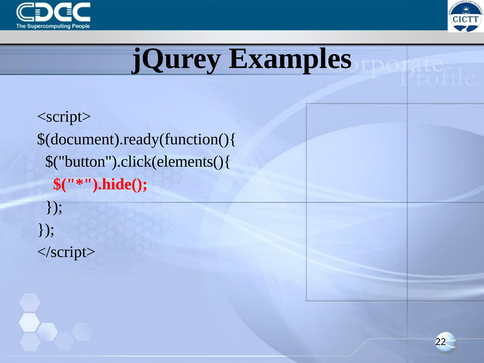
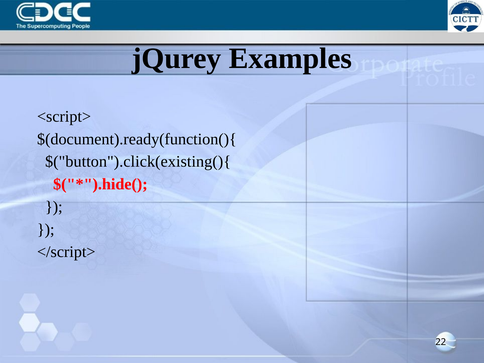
$("button").click(elements(){: $("button").click(elements(){ -> $("button").click(existing(){ (138, 162)
